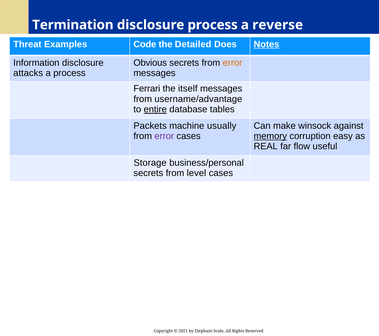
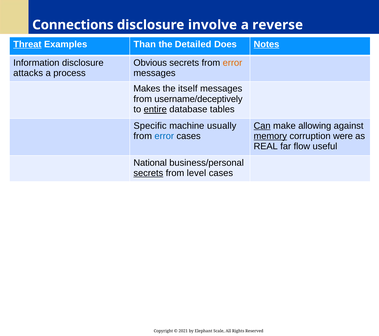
Termination: Termination -> Connections (73, 25)
disclosure process: process -> involve (212, 25)
Threat underline: none -> present (27, 44)
Code: Code -> Than (145, 44)
Ferrari: Ferrari -> Makes (147, 89)
username/advantage: username/advantage -> username/deceptively (198, 99)
Packets: Packets -> Specific (150, 126)
Can underline: none -> present (262, 126)
winsock: winsock -> allowing (315, 126)
error colour: purple -> blue (164, 136)
easy: easy -> were (343, 136)
Storage: Storage -> National (150, 163)
secrets underline: none -> present (148, 173)
